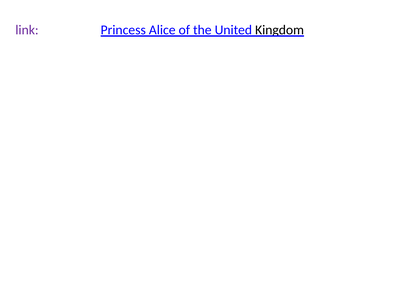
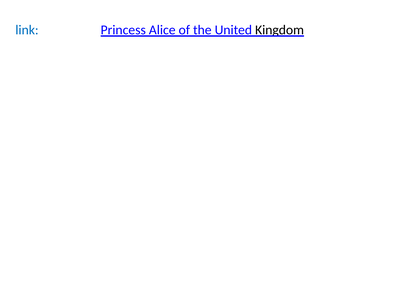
link colour: purple -> blue (27, 30)
